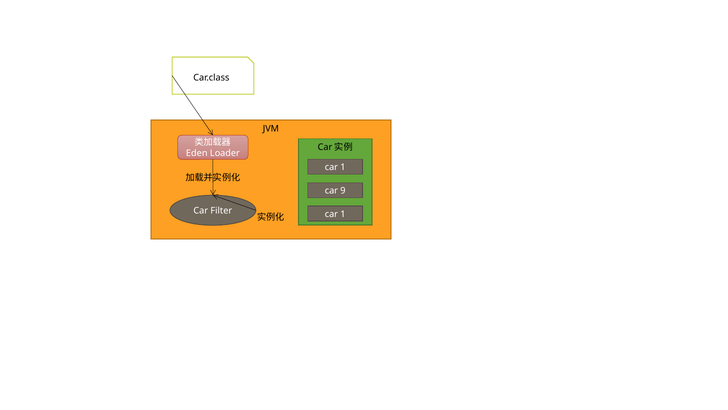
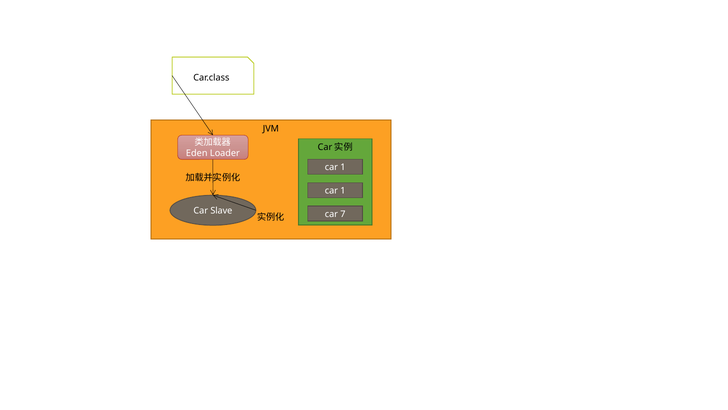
9: 9 -> 1 (343, 191)
Filter: Filter -> Slave (221, 211)
1: 1 -> 7 (343, 214)
